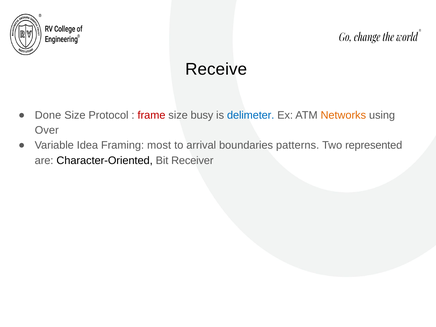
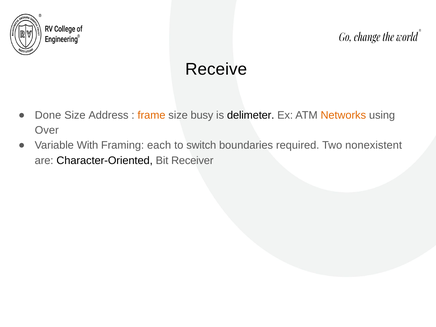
Protocol: Protocol -> Address (109, 115)
frame colour: red -> orange (151, 115)
delimeter colour: blue -> black (251, 115)
Idea: Idea -> With (87, 145)
most: most -> each (159, 145)
arrival: arrival -> switch (201, 145)
patterns: patterns -> required (298, 145)
represented: represented -> nonexistent (374, 145)
